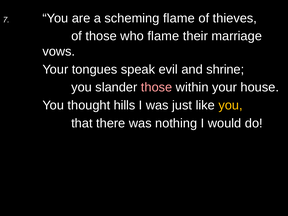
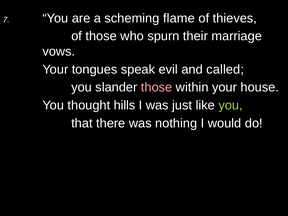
who flame: flame -> spurn (163, 36)
shrine: shrine -> called (225, 69)
you colour: yellow -> light green (231, 105)
